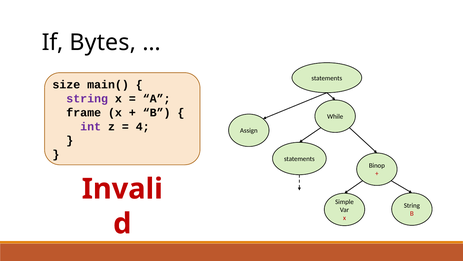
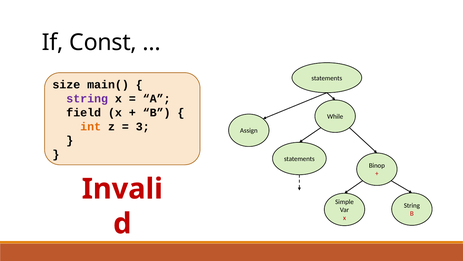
Bytes: Bytes -> Const (103, 43)
frame: frame -> field (84, 112)
int colour: purple -> orange (91, 126)
4: 4 -> 3 (143, 126)
